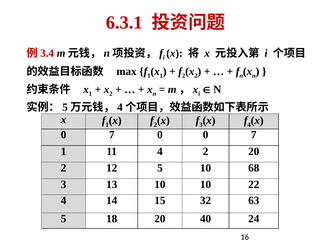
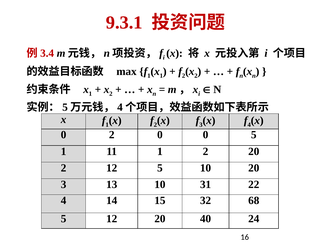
6.3.1: 6.3.1 -> 9.3.1 (124, 23)
7: 7 -> 2 (112, 135)
0 0 7: 7 -> 5 (254, 135)
11 4: 4 -> 1 (160, 152)
10 68: 68 -> 20 (254, 168)
10 10: 10 -> 31 (206, 185)
63: 63 -> 68 (254, 201)
5 18: 18 -> 12 (112, 219)
